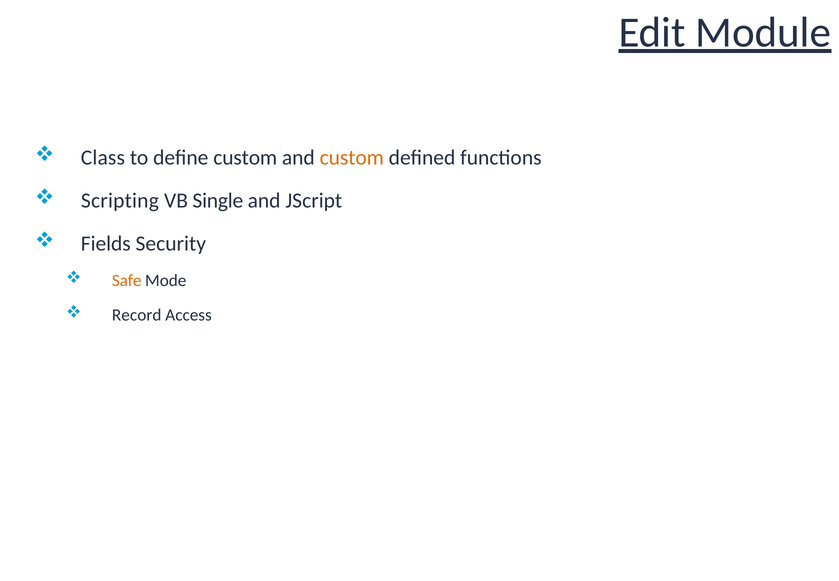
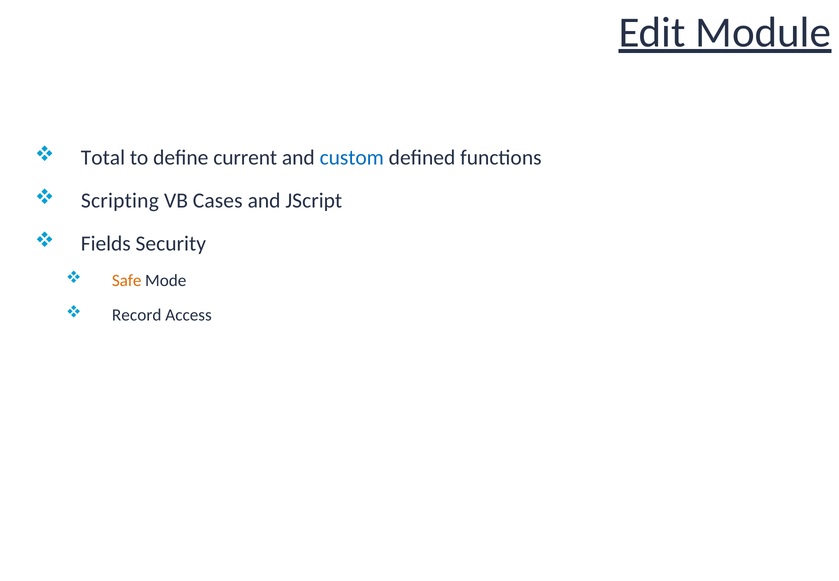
Class: Class -> Total (103, 158)
define custom: custom -> current (245, 158)
custom colour: orange -> blue (352, 158)
Single: Single -> Cases (218, 201)
